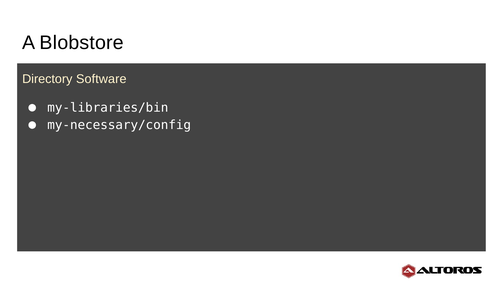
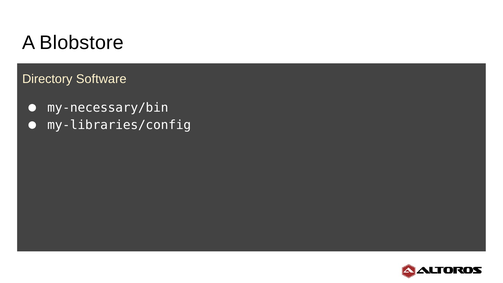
my-libraries/bin: my-libraries/bin -> my-necessary/bin (108, 108)
my-necessary/config: my-necessary/config -> my-libraries/config (119, 125)
